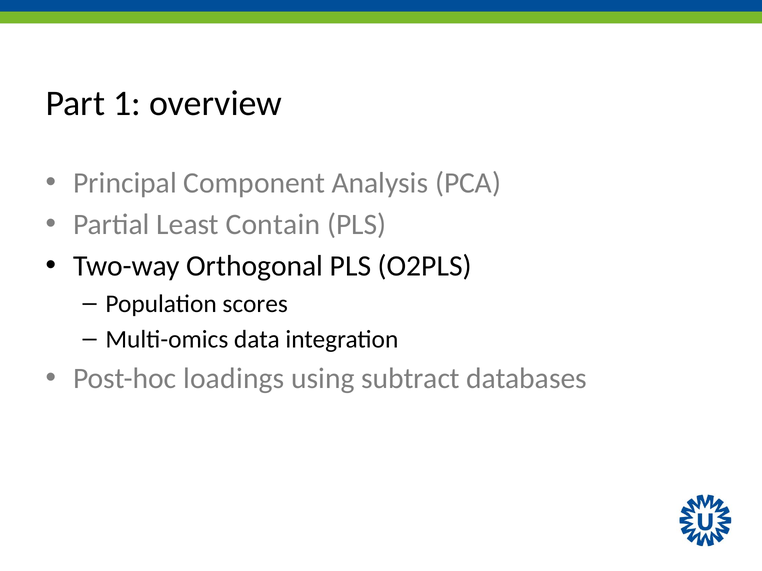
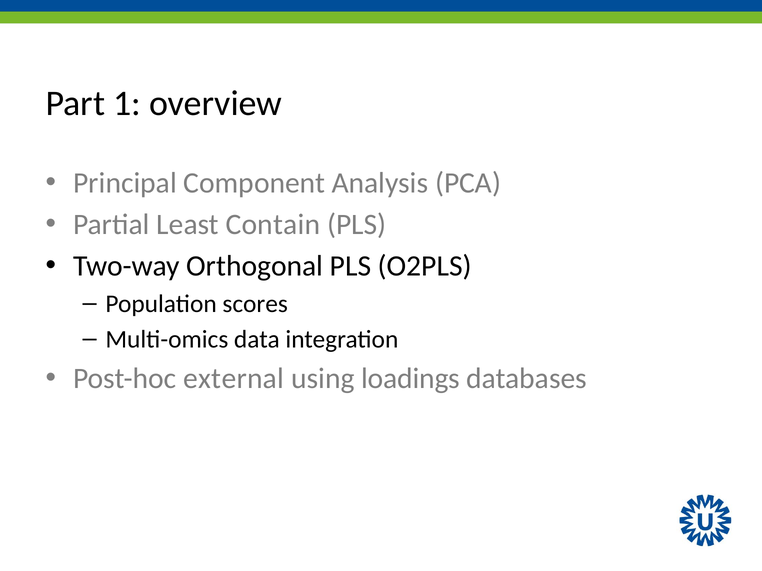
loadings: loadings -> external (234, 379)
subtract: subtract -> loadings (411, 379)
